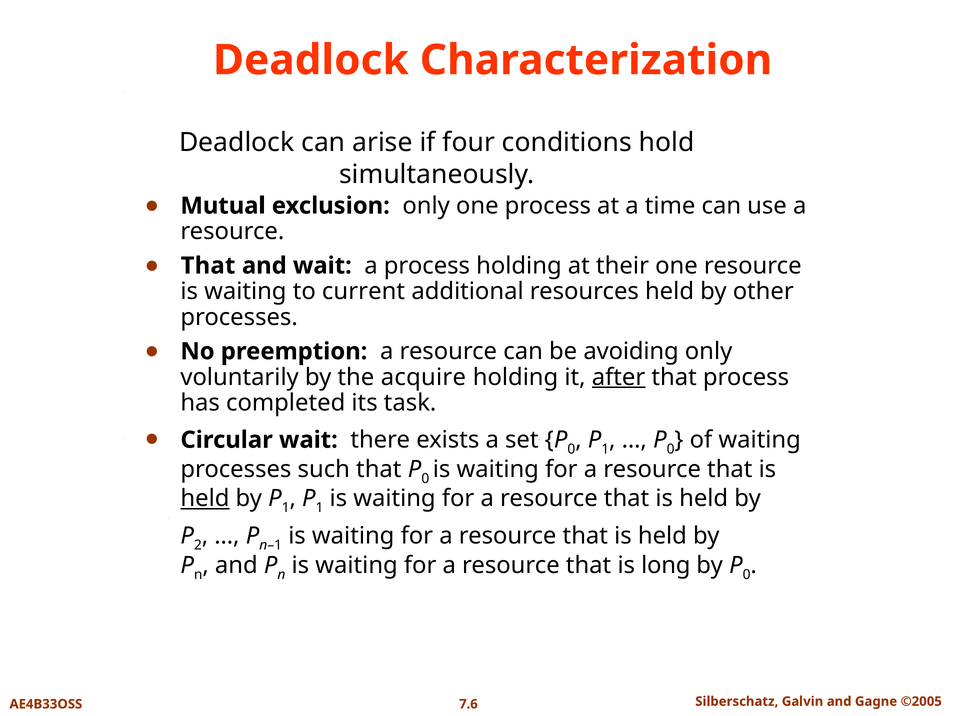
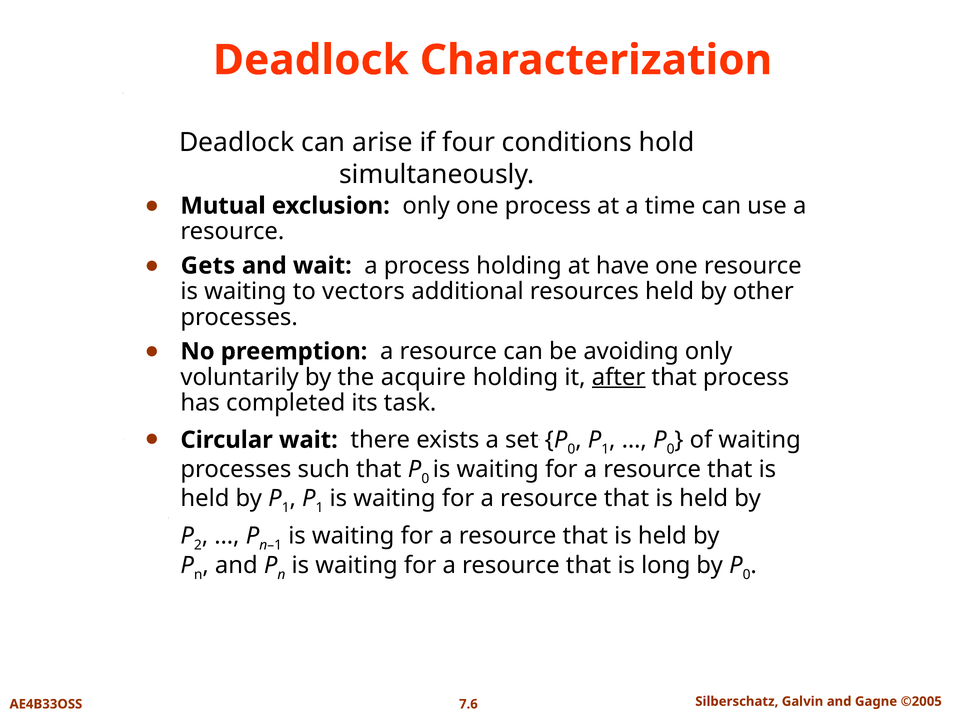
That: That -> Gets (208, 266)
their: their -> have (623, 266)
current: current -> vectors (363, 291)
held underline: present -> none (205, 498)
